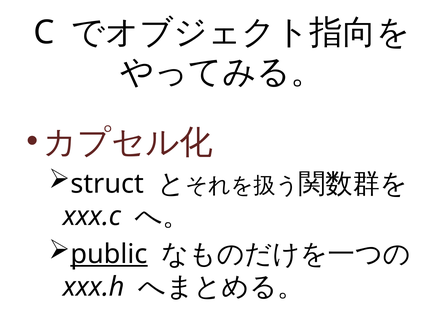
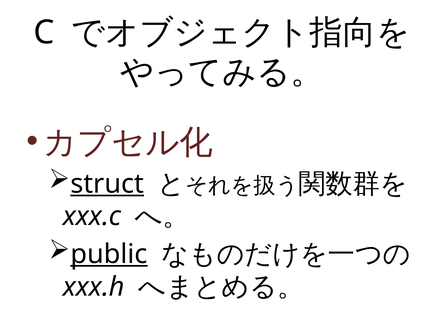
struct underline: none -> present (107, 184)
